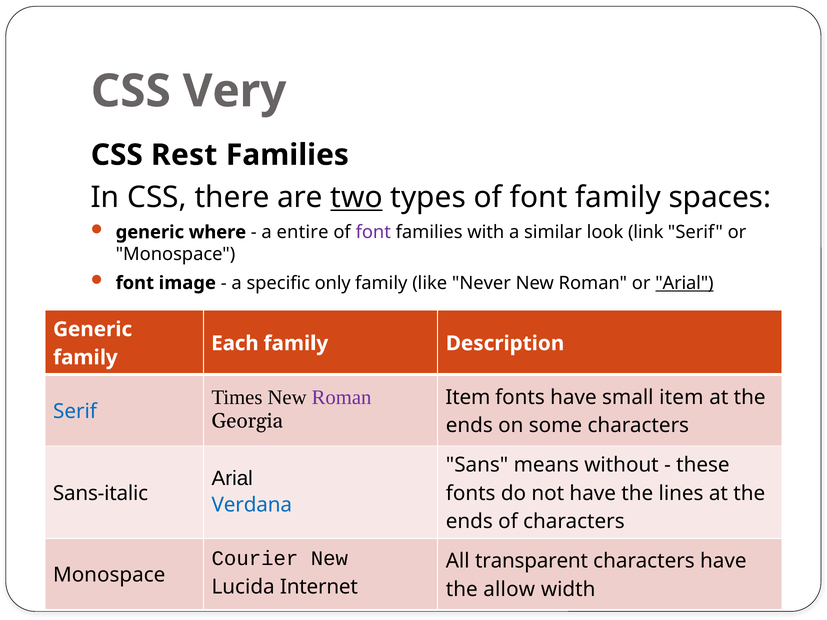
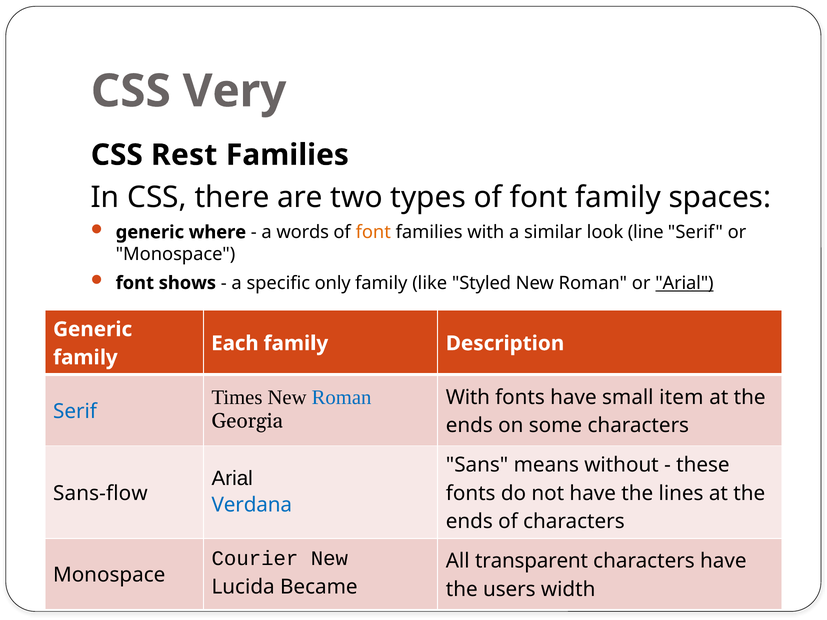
two underline: present -> none (356, 198)
entire: entire -> words (303, 232)
font colour: purple -> orange (373, 232)
link: link -> line (646, 232)
image: image -> shows (187, 283)
Never: Never -> Styled (482, 283)
Roman colour: purple -> blue (342, 397)
Item: Item -> With (468, 397)
Sans-italic: Sans-italic -> Sans-flow (100, 493)
Internet: Internet -> Became (319, 587)
allow: allow -> users (509, 589)
